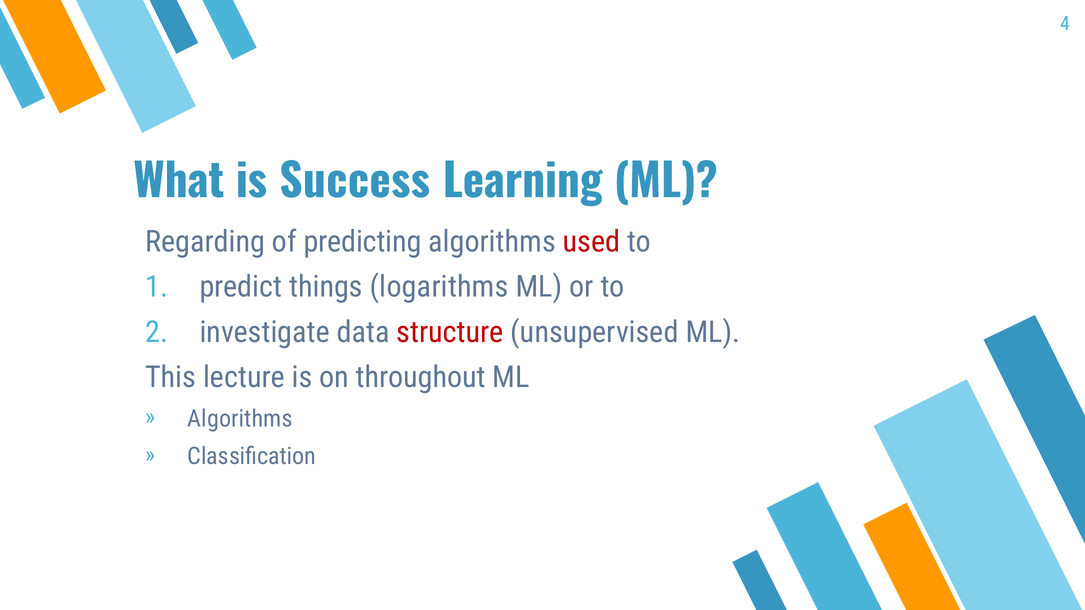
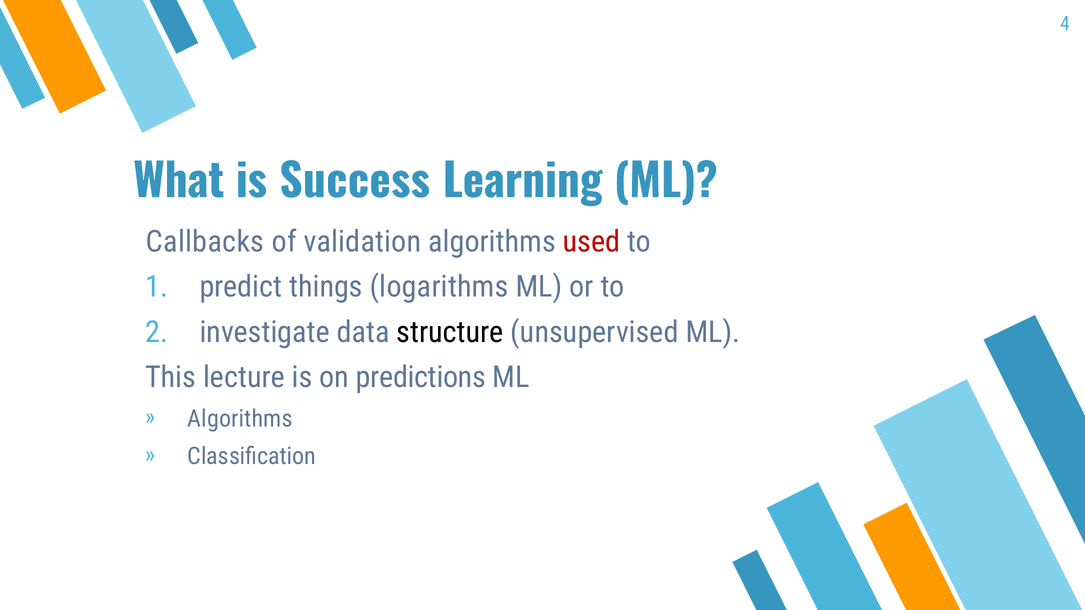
Regarding: Regarding -> Callbacks (205, 242)
predicting: predicting -> validation (362, 242)
structure colour: red -> black (450, 332)
throughout: throughout -> predictions (421, 378)
